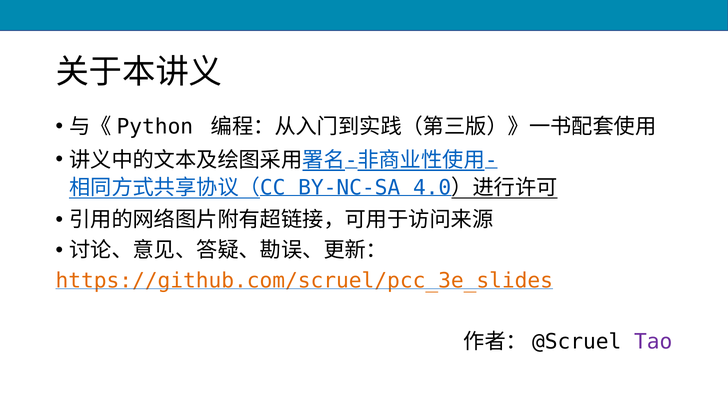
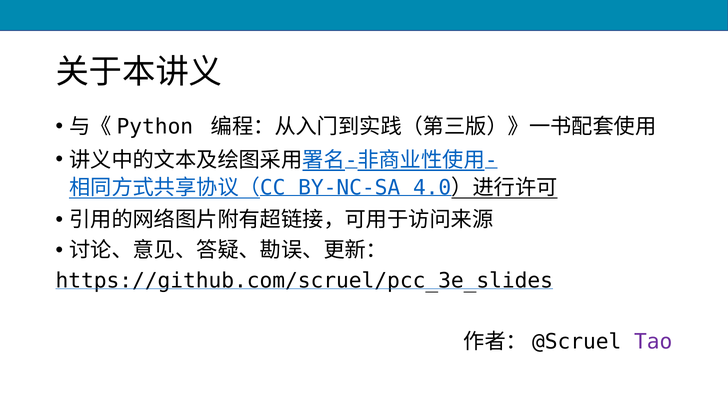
https://github.com/scruel/pcc_3e_slides colour: orange -> black (304, 281)
